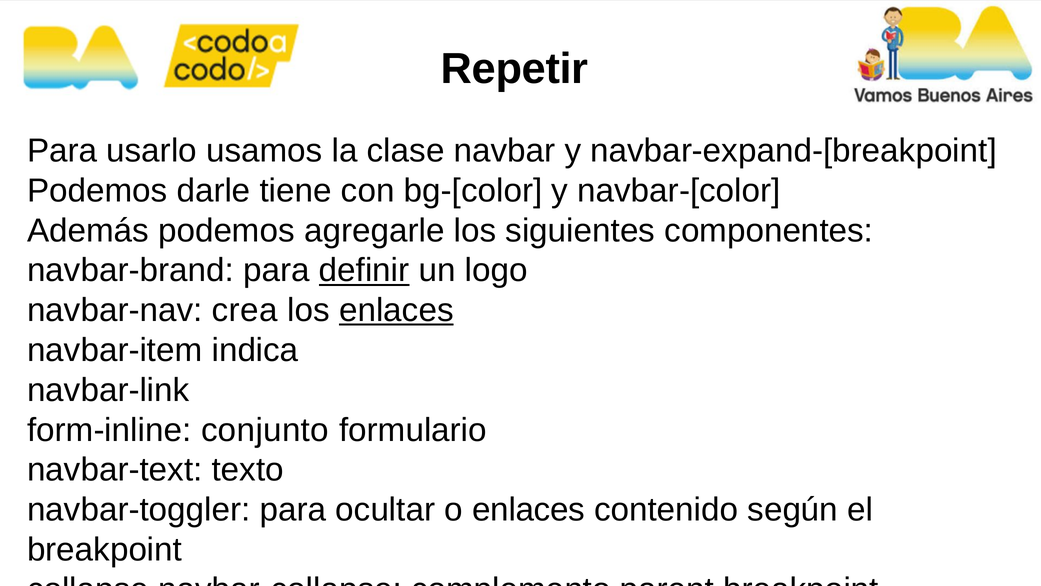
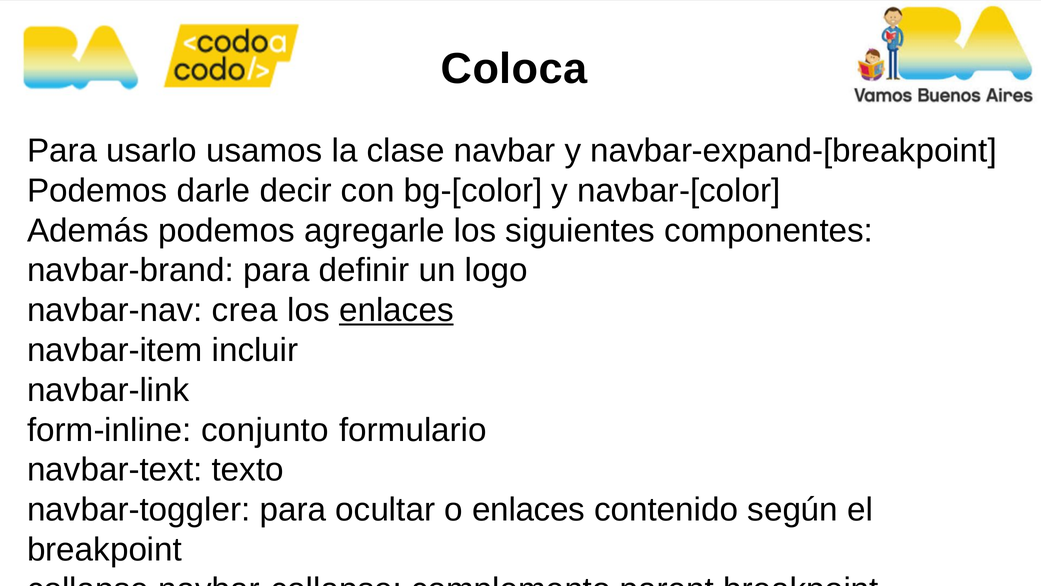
Repetir: Repetir -> Coloca (514, 69)
tiene: tiene -> decir (296, 191)
definir underline: present -> none (364, 270)
indica: indica -> incluir (255, 350)
